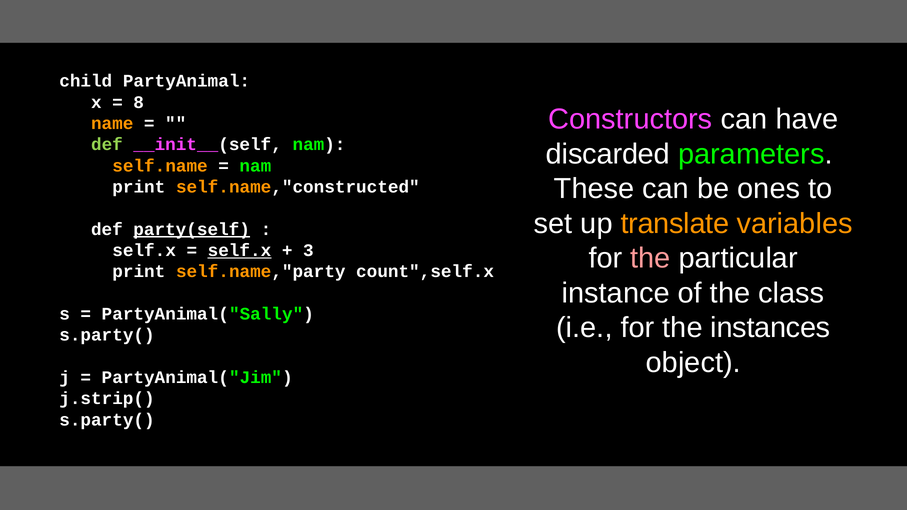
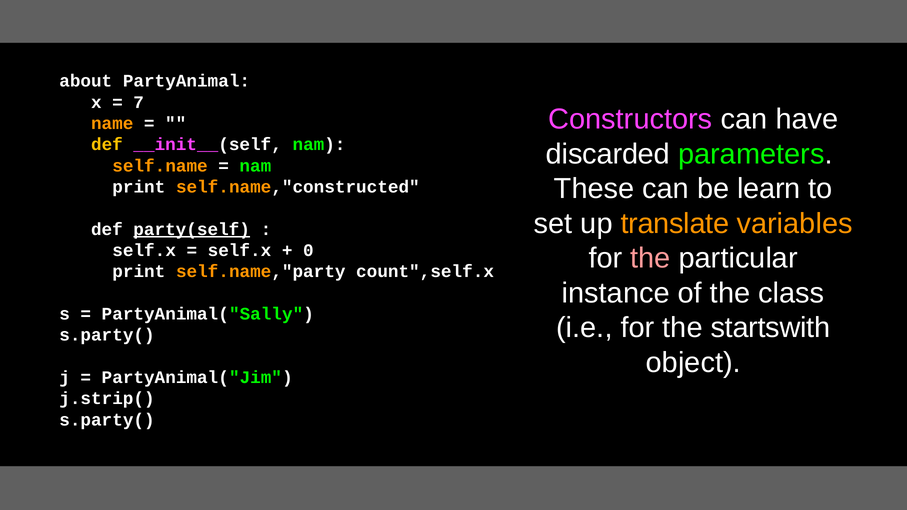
child: child -> about (86, 81)
8: 8 -> 7 (139, 102)
def colour: light green -> yellow (107, 145)
ones: ones -> learn (769, 189)
self.x underline: present -> none (239, 250)
3: 3 -> 0 (308, 250)
instances: instances -> startswith (770, 328)
